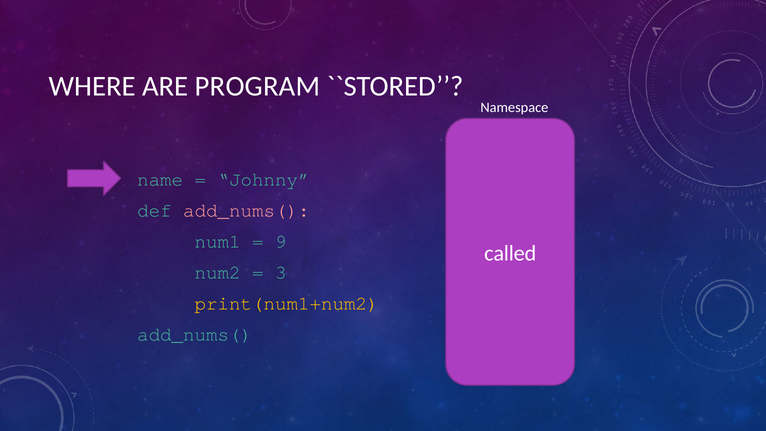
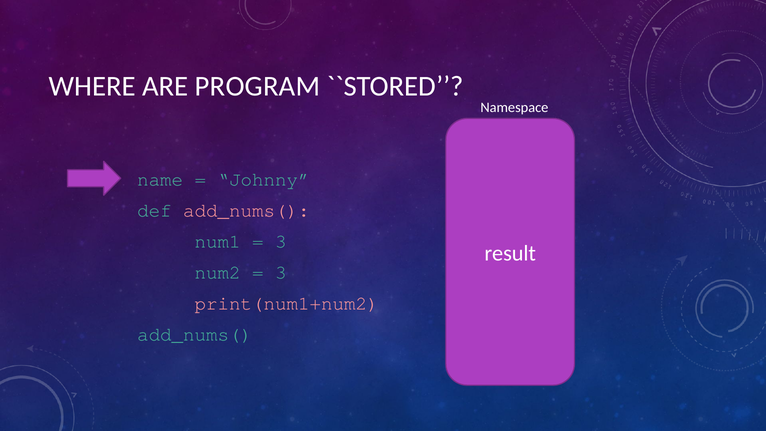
9: 9 -> 3 (281, 241)
called: called -> result (510, 253)
print(num1+num2 colour: yellow -> pink (287, 303)
